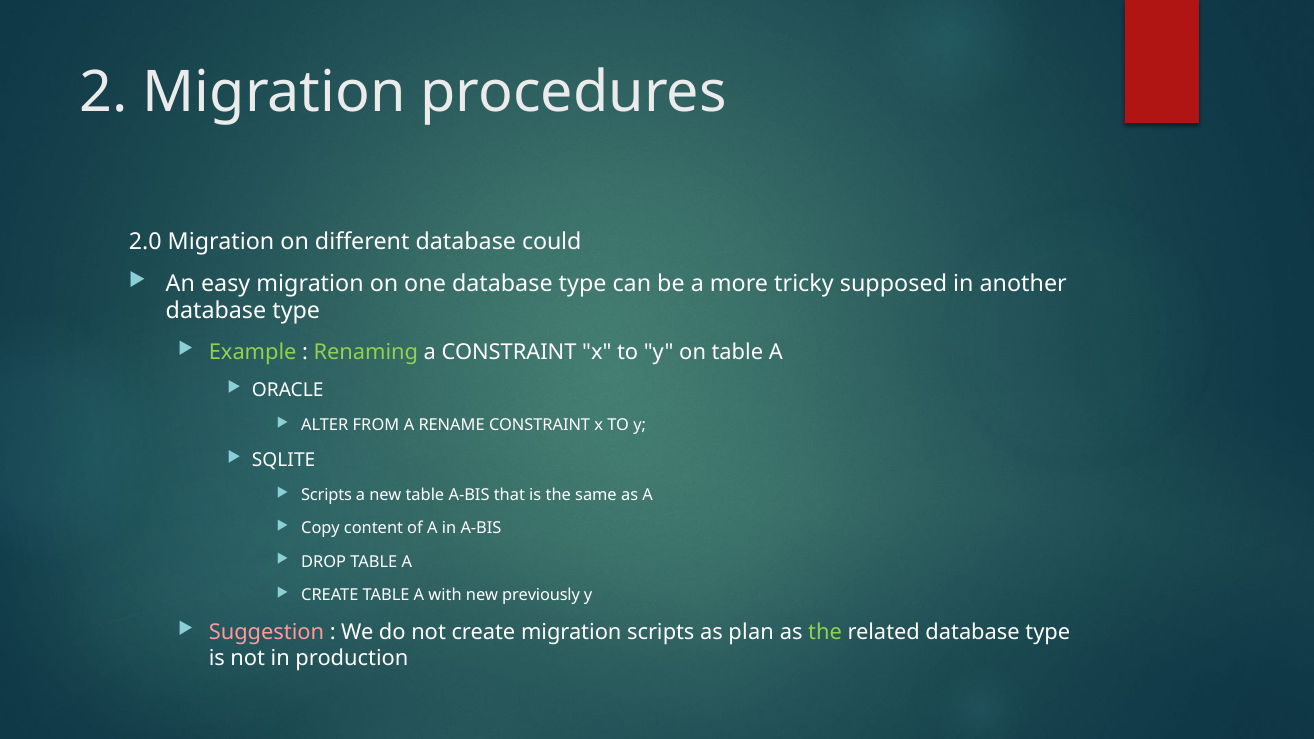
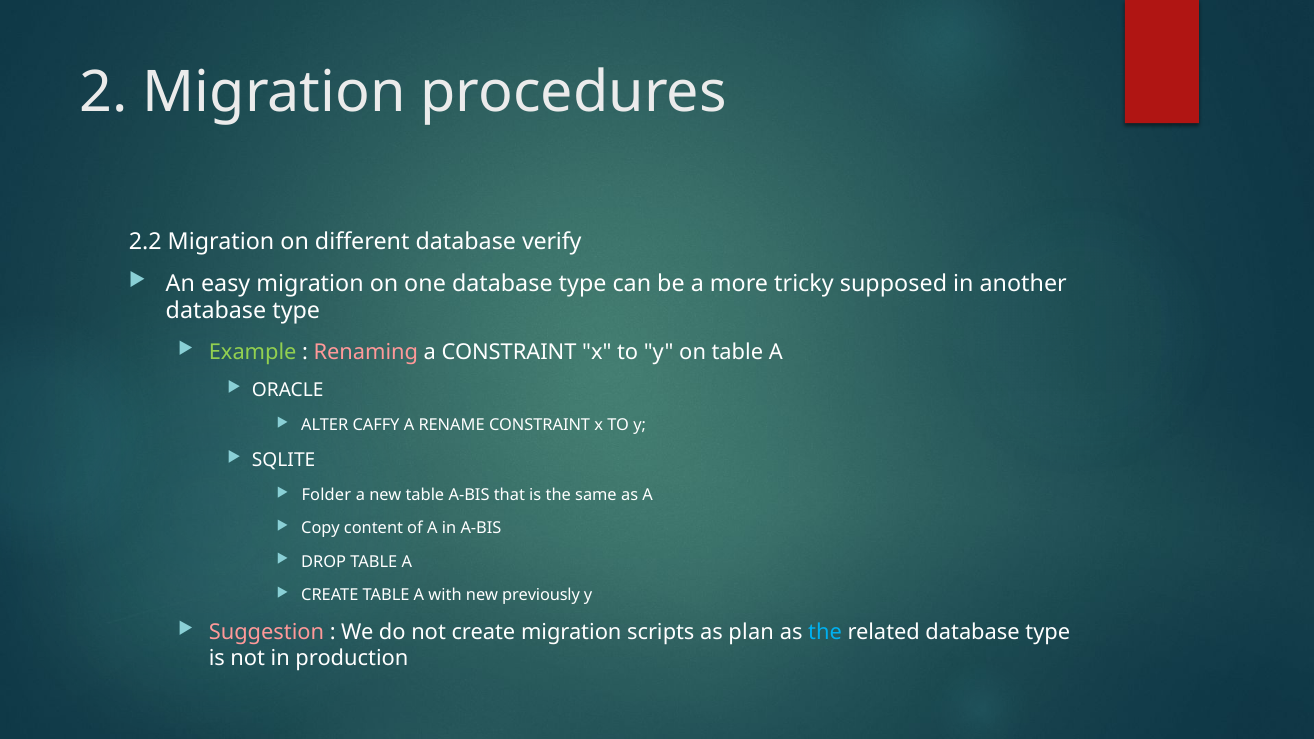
2.0: 2.0 -> 2.2 (145, 242)
could: could -> verify (552, 242)
Renaming colour: light green -> pink (366, 352)
FROM: FROM -> CAFFY (376, 425)
Scripts: Scripts -> Folder (326, 495)
the colour: light green -> light blue (825, 632)
